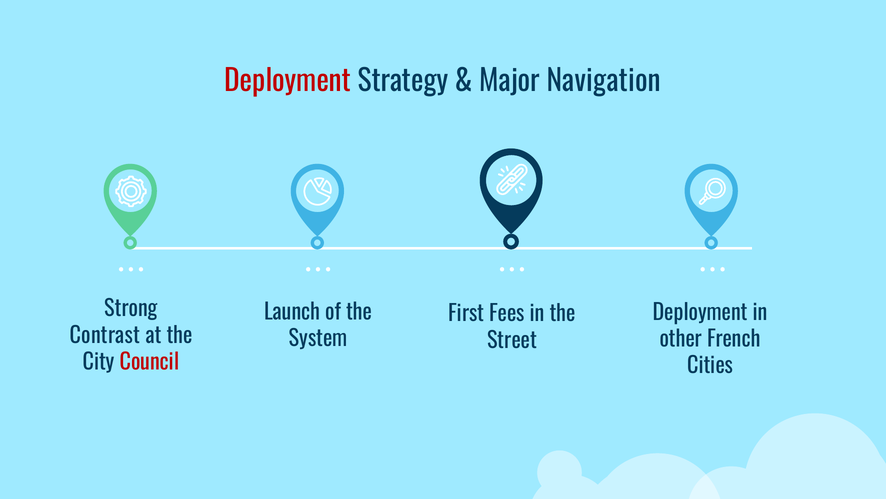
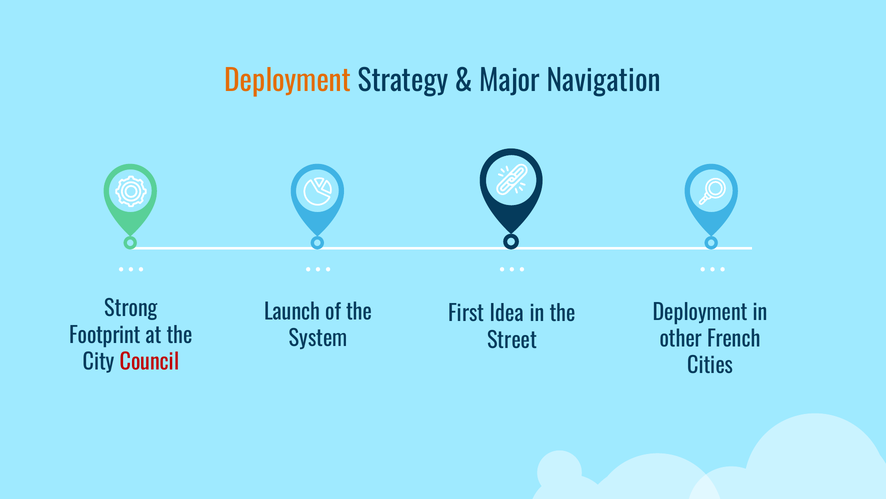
Deployment colour: red -> orange (288, 81)
Fees: Fees -> Idea (507, 314)
Contrast: Contrast -> Footprint (105, 335)
